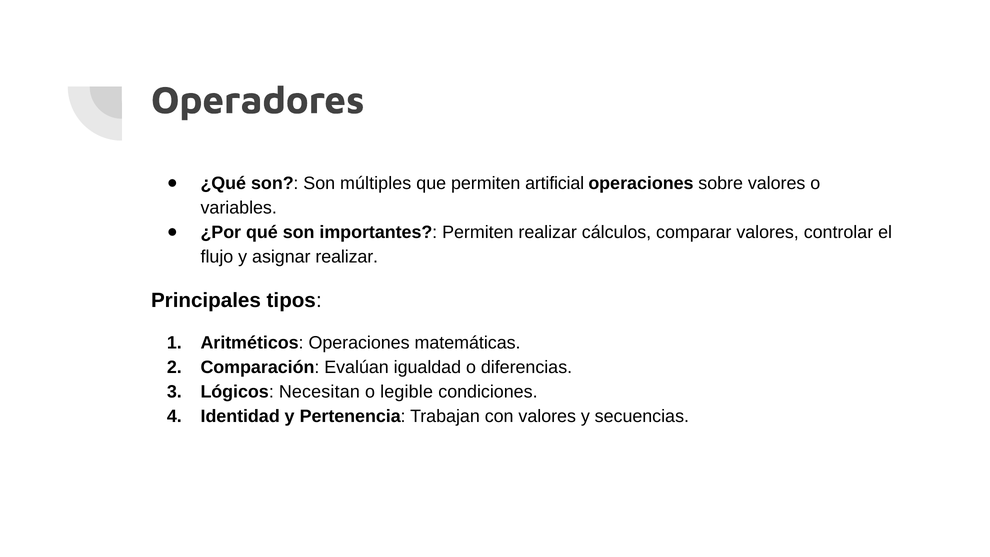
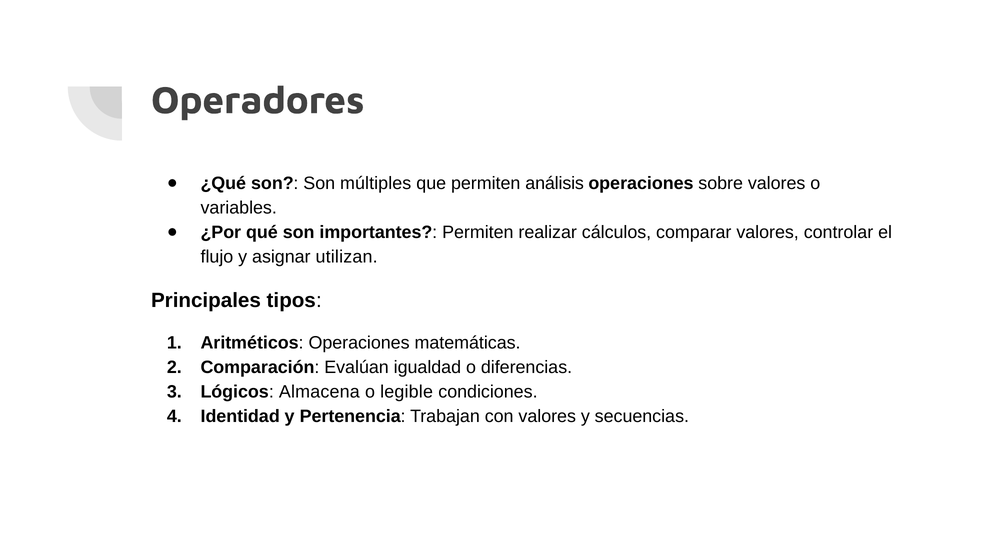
artificial: artificial -> análisis (555, 183)
asignar realizar: realizar -> utilizan (347, 257)
Necesitan: Necesitan -> Almacena (319, 392)
